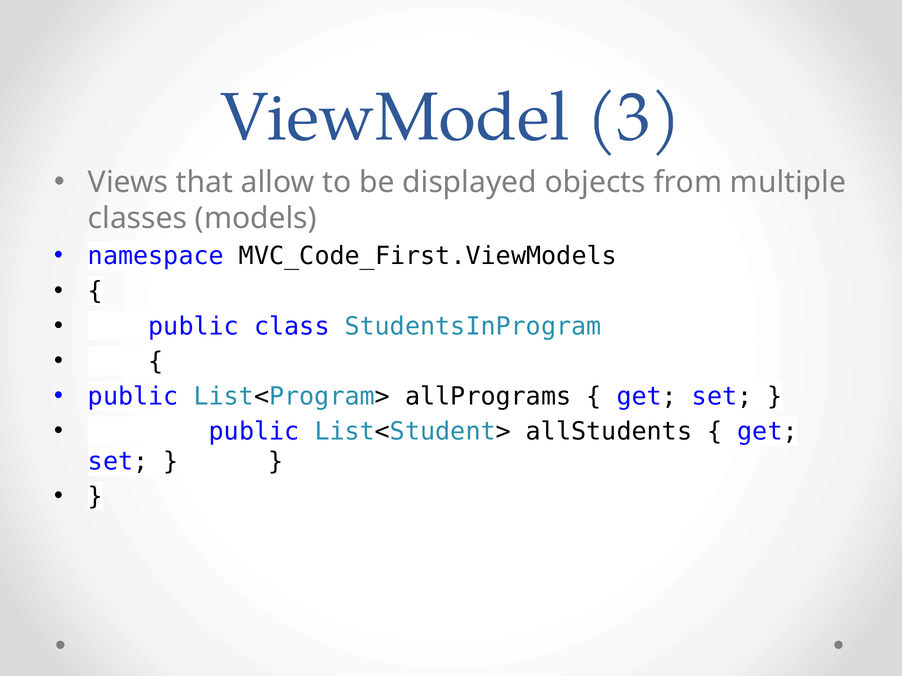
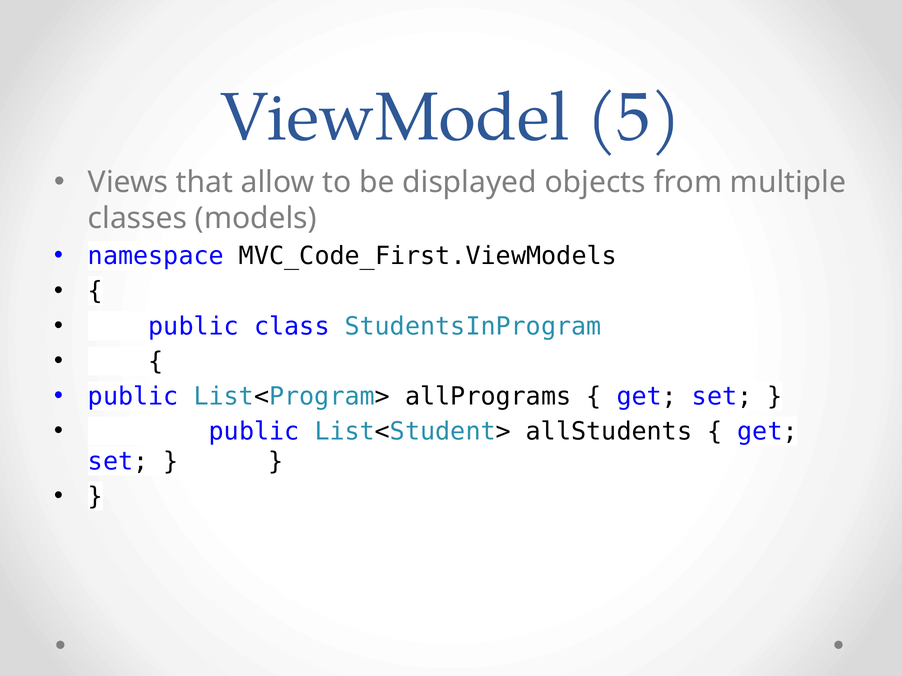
3: 3 -> 5 (634, 117)
